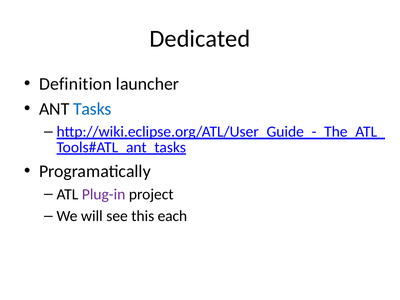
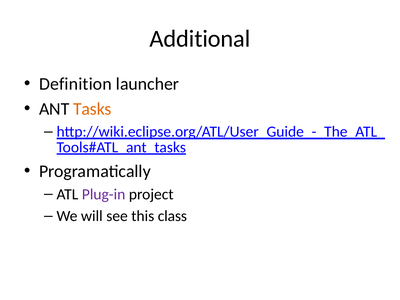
Dedicated: Dedicated -> Additional (200, 39)
Tasks colour: blue -> orange (92, 109)
each: each -> class (172, 216)
